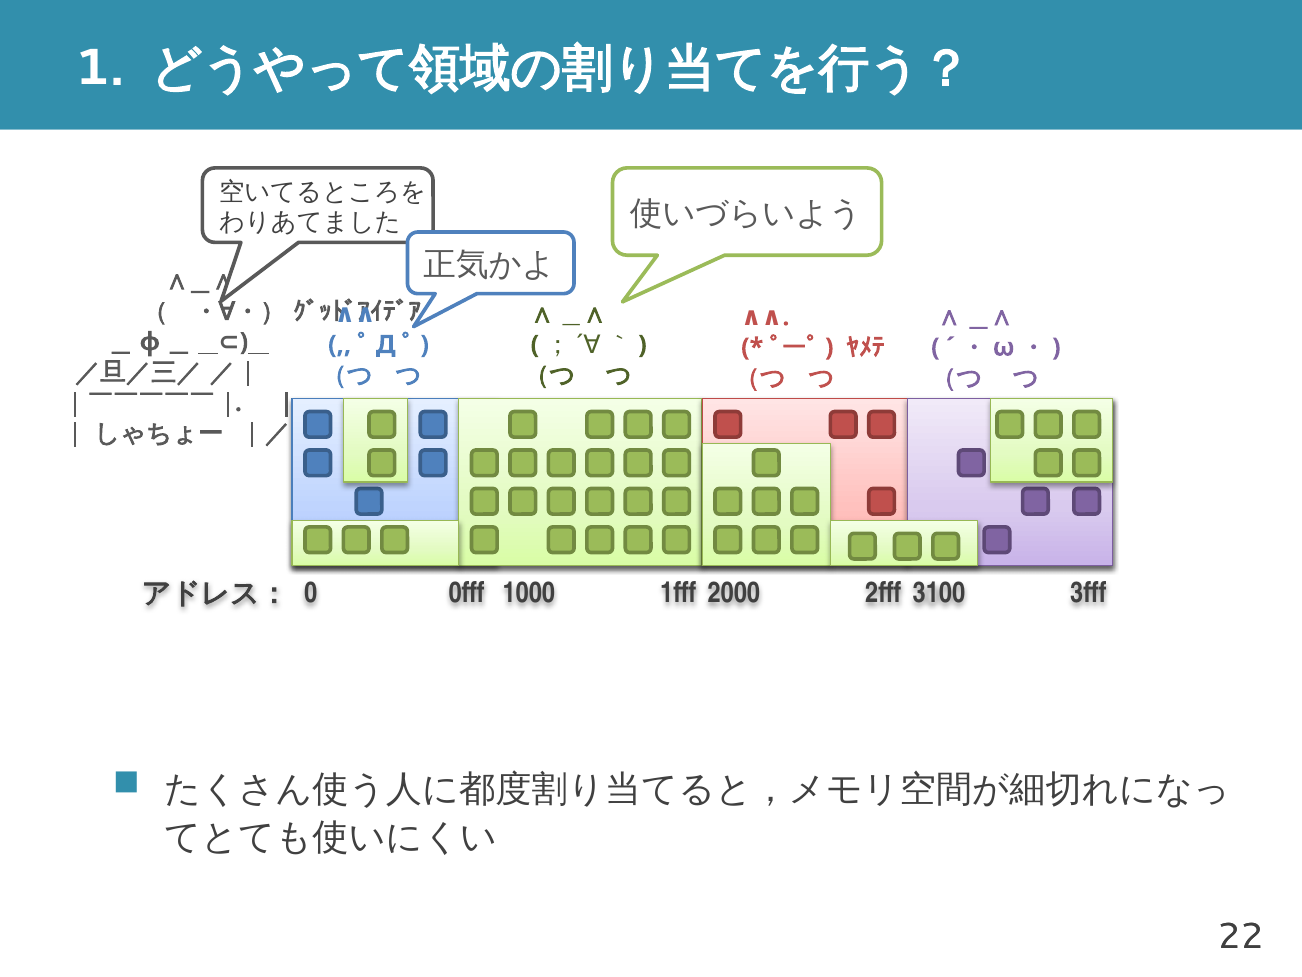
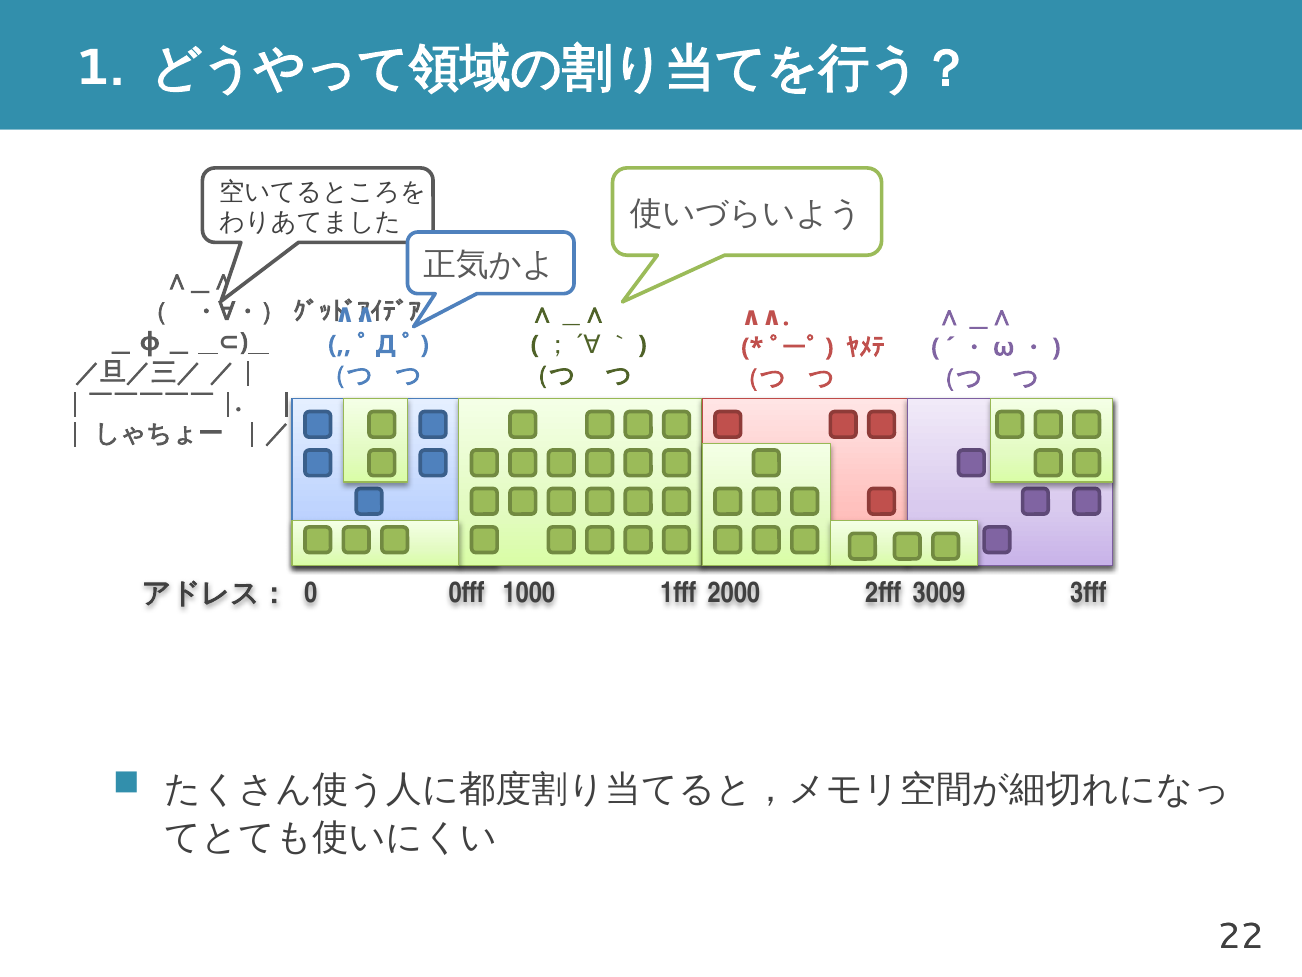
3100: 3100 -> 3009 (939, 593)
